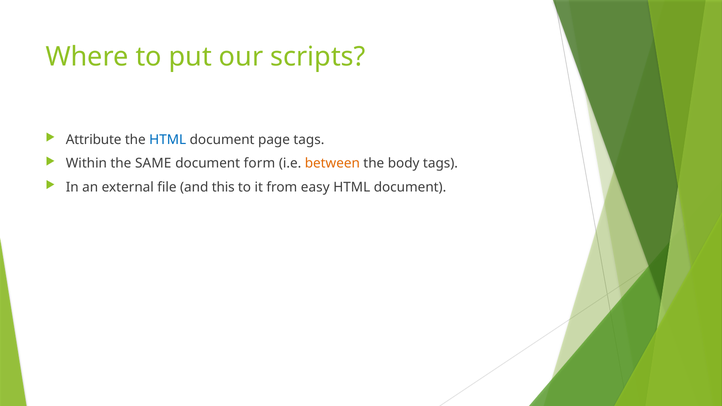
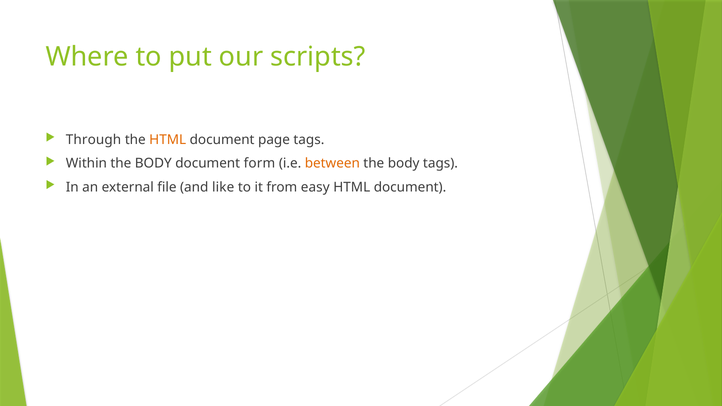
Attribute: Attribute -> Through (94, 140)
HTML colour: blue -> orange (168, 140)
Within the SAME: SAME -> BODY (153, 164)
this: this -> like (223, 187)
